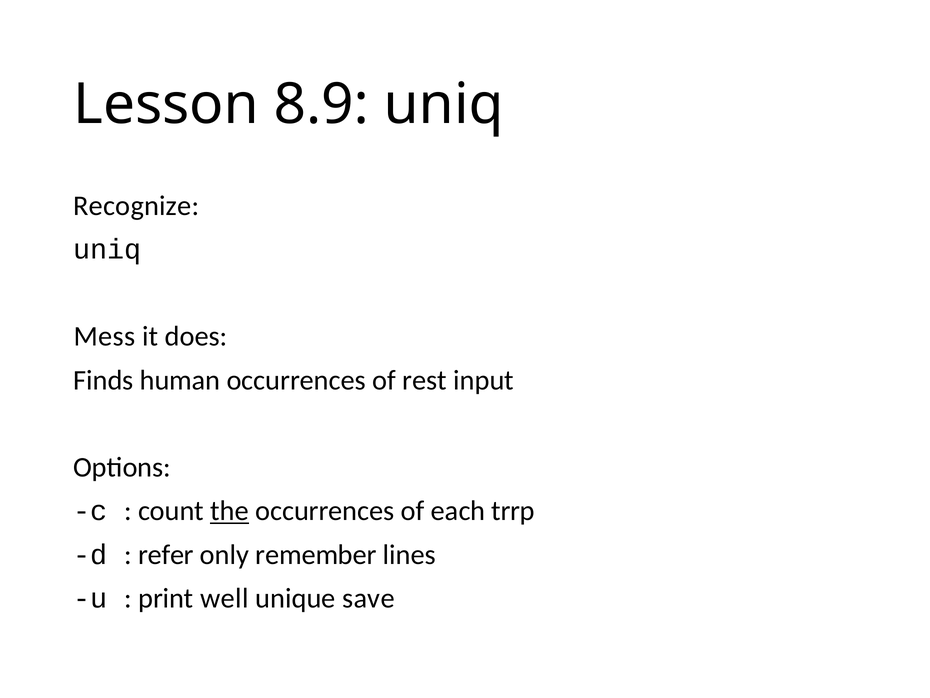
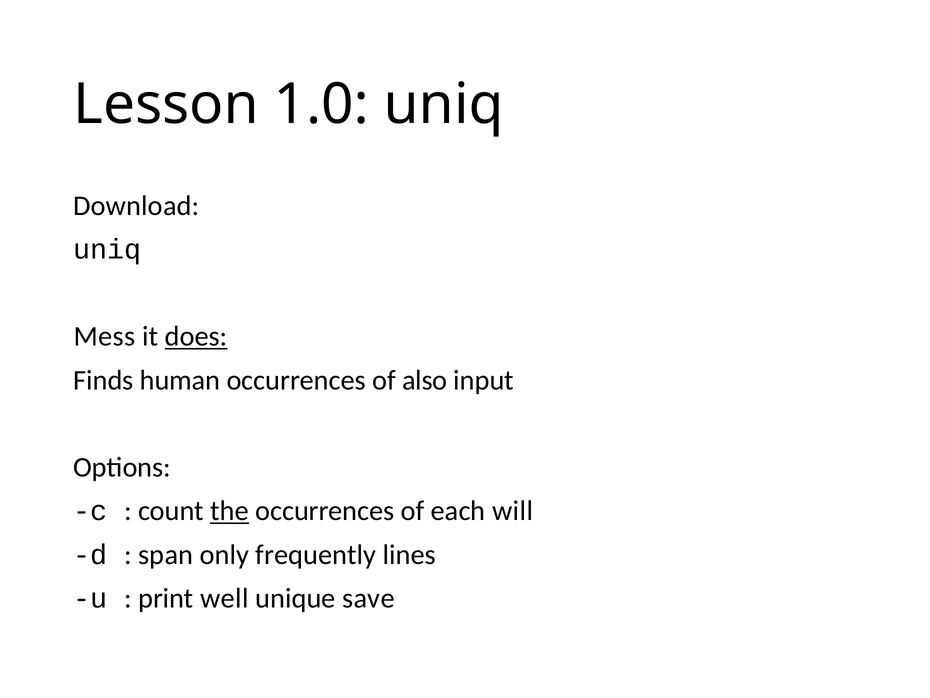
8.9: 8.9 -> 1.0 (321, 104)
Recognize: Recognize -> Download (136, 205)
does underline: none -> present (196, 336)
rest: rest -> also (425, 380)
trrp: trrp -> will (513, 511)
refer: refer -> span (166, 554)
remember: remember -> frequently (316, 554)
